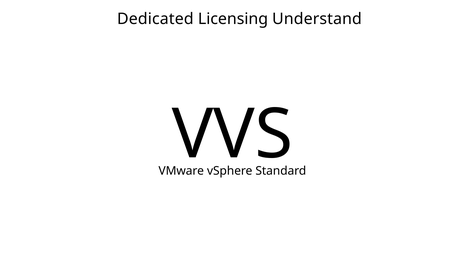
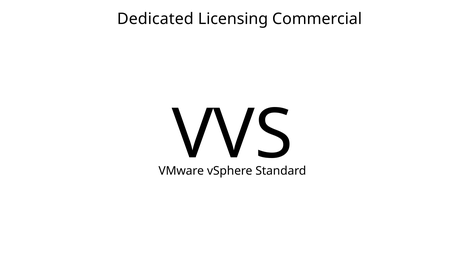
Understand: Understand -> Commercial (317, 19)
